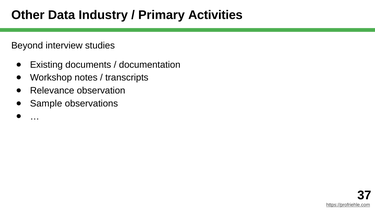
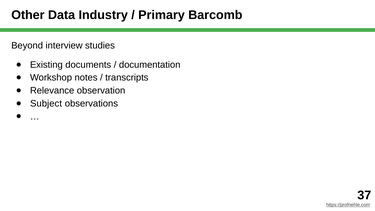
Activities: Activities -> Barcomb (215, 15)
Sample: Sample -> Subject (46, 103)
